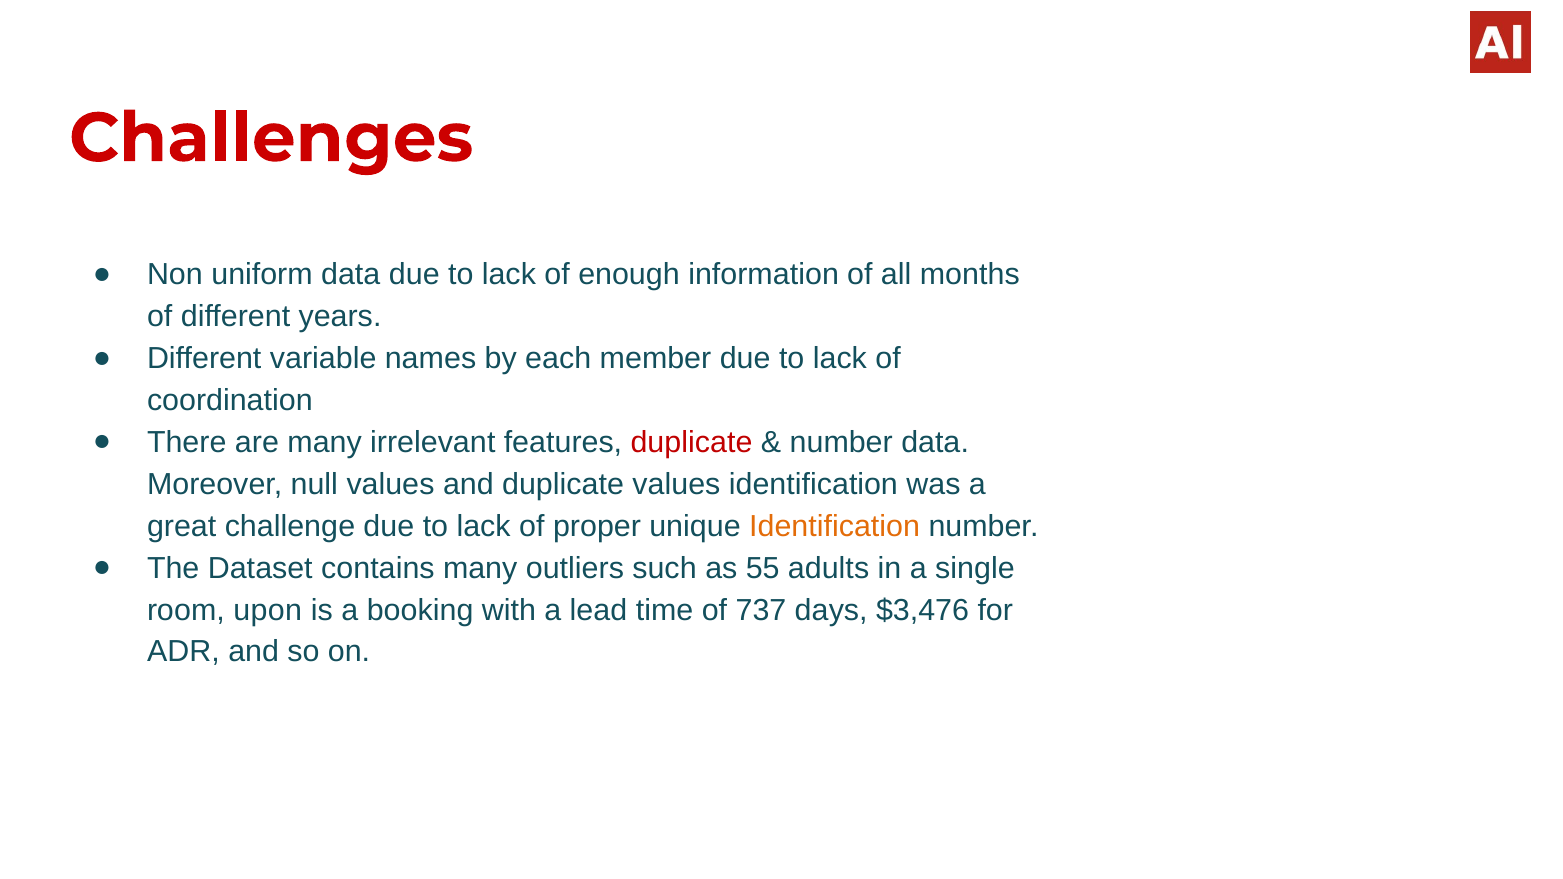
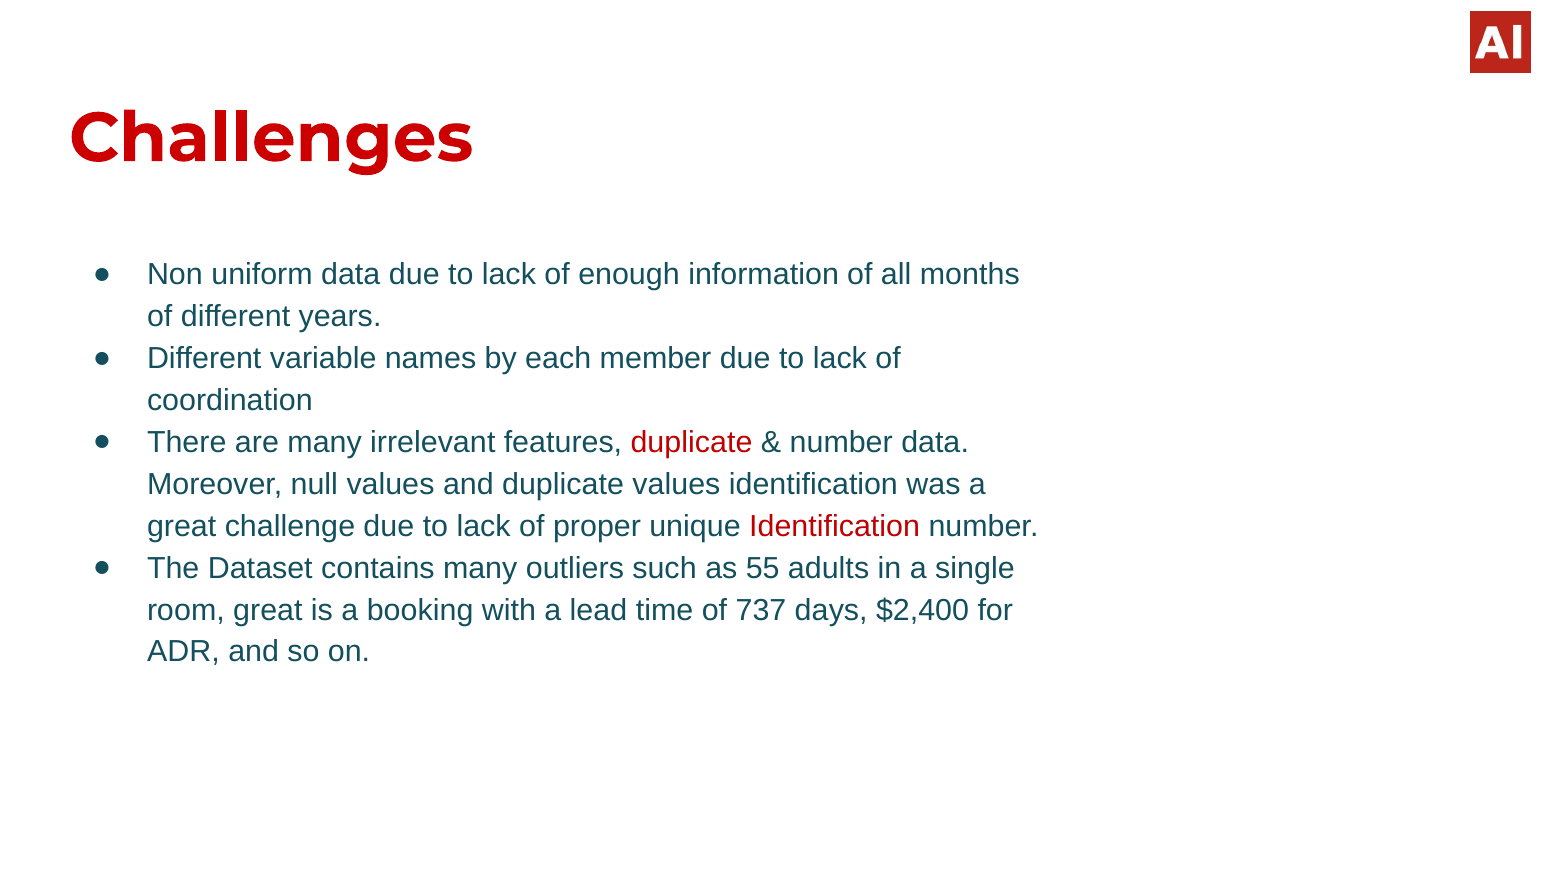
Identification colour: orange -> red (835, 526)
room upon: upon -> great (268, 610)
$3,476: $3,476 -> $2,400 (923, 610)
